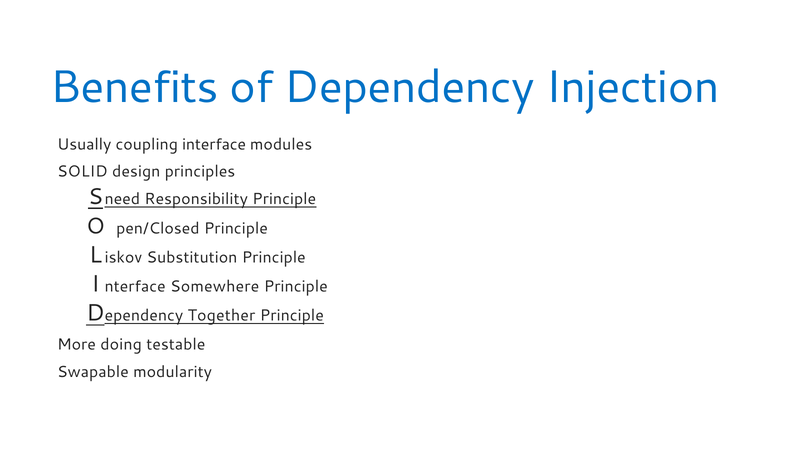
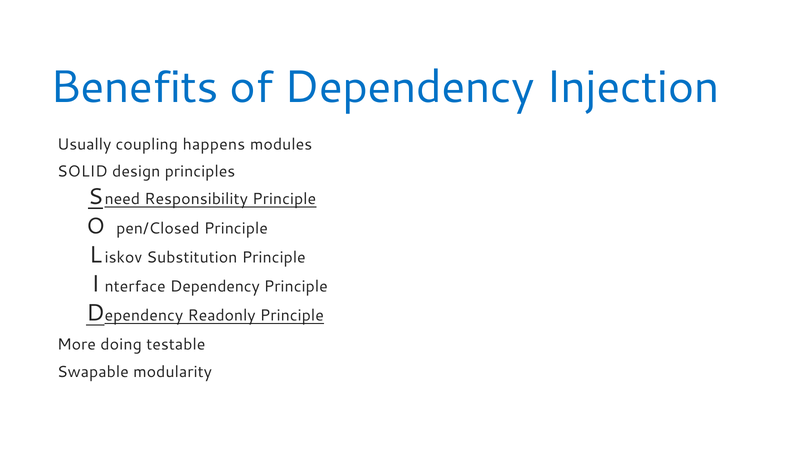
interface: interface -> happens (214, 144)
nterface Somewhere: Somewhere -> Dependency (215, 287)
Together: Together -> Readonly (222, 316)
